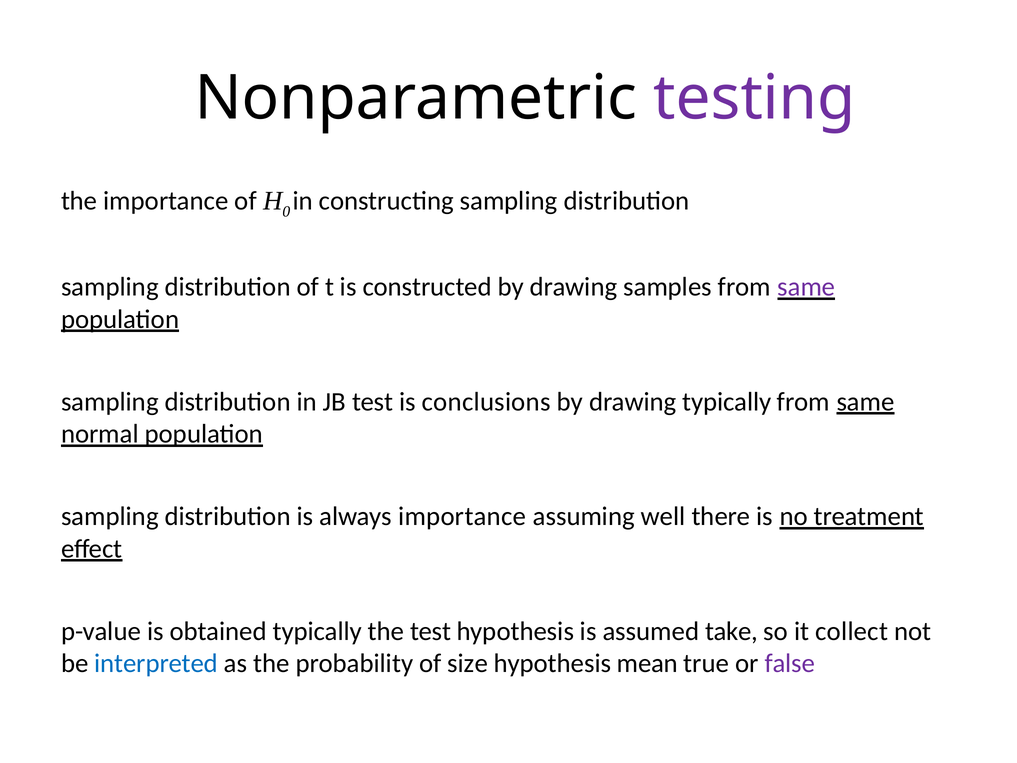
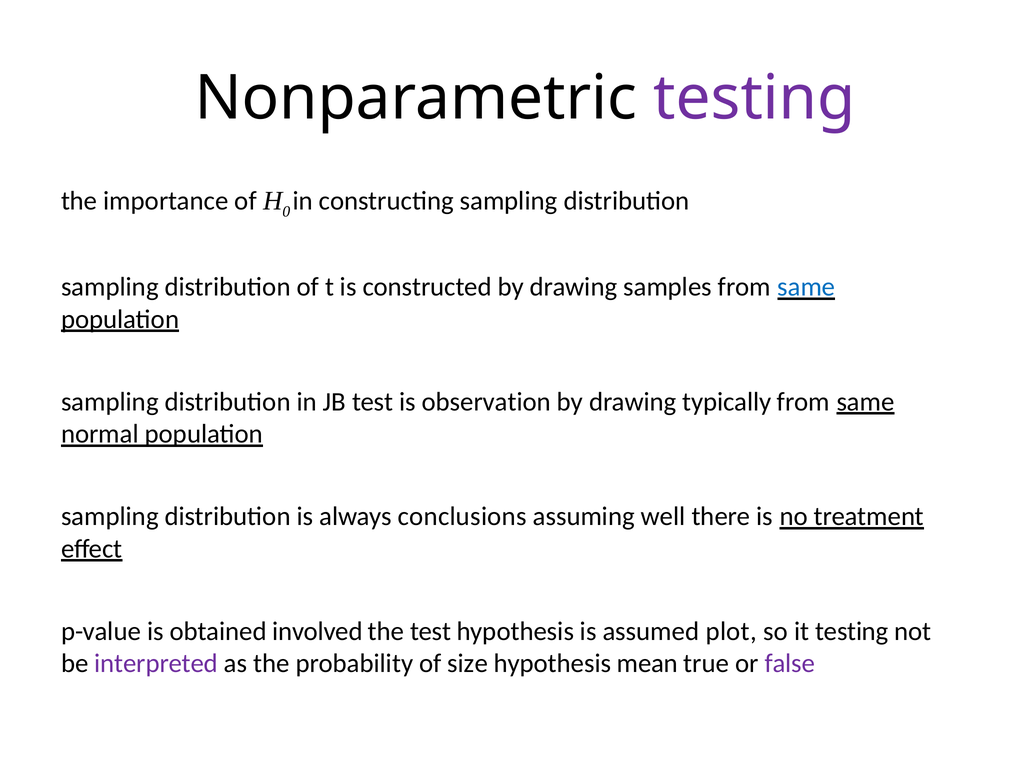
same colour: purple -> blue (806, 287)
conclusions: conclusions -> observation (486, 402)
always importance: importance -> conclusions (462, 516)
obtained typically: typically -> involved (317, 631)
take: take -> plot (731, 631)
it collect: collect -> testing (852, 631)
interpreted colour: blue -> purple (156, 663)
